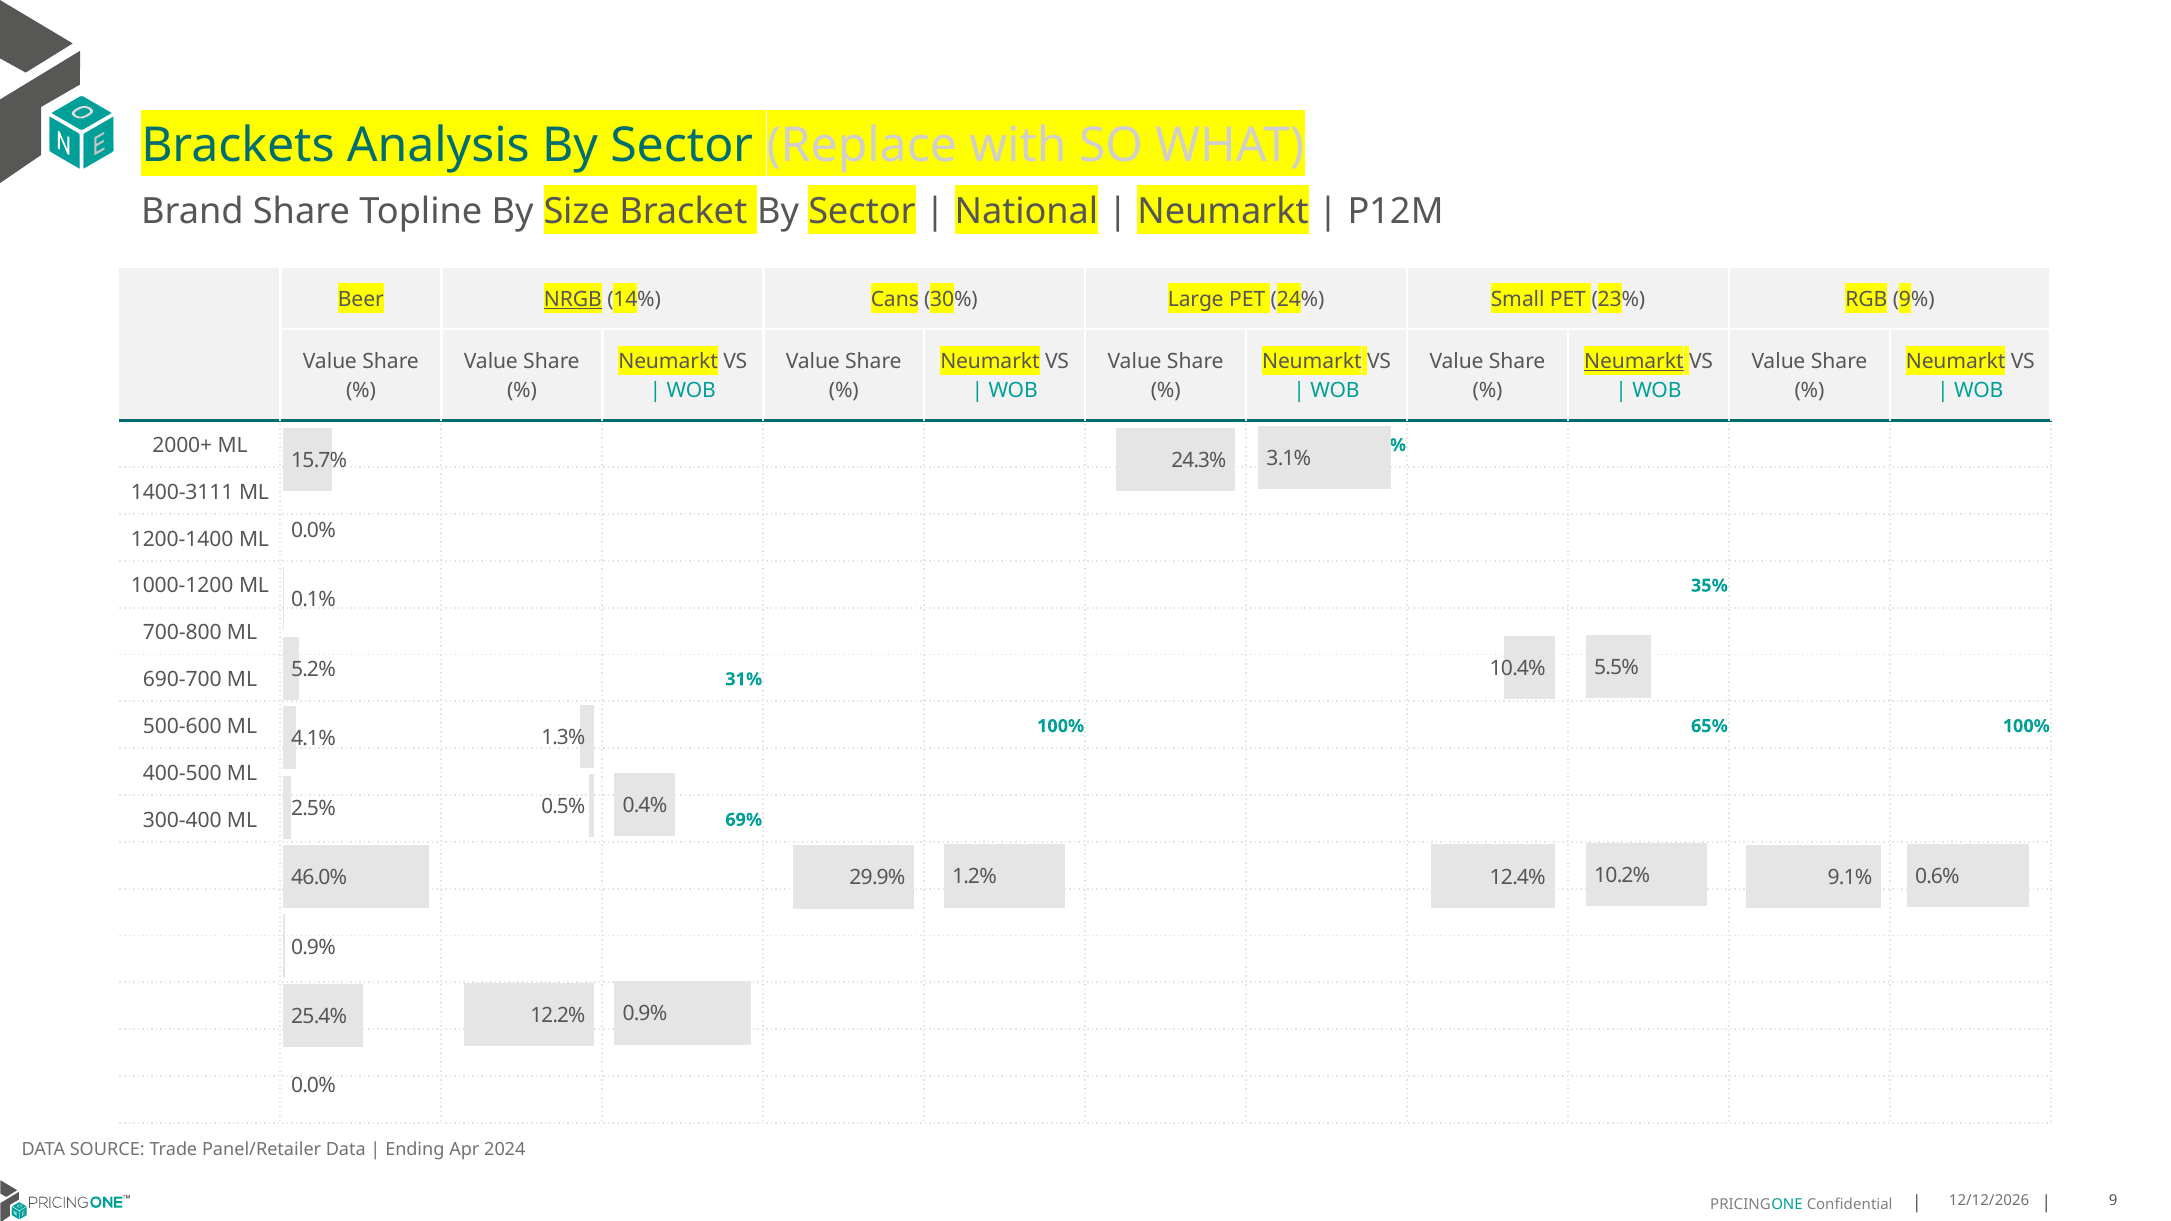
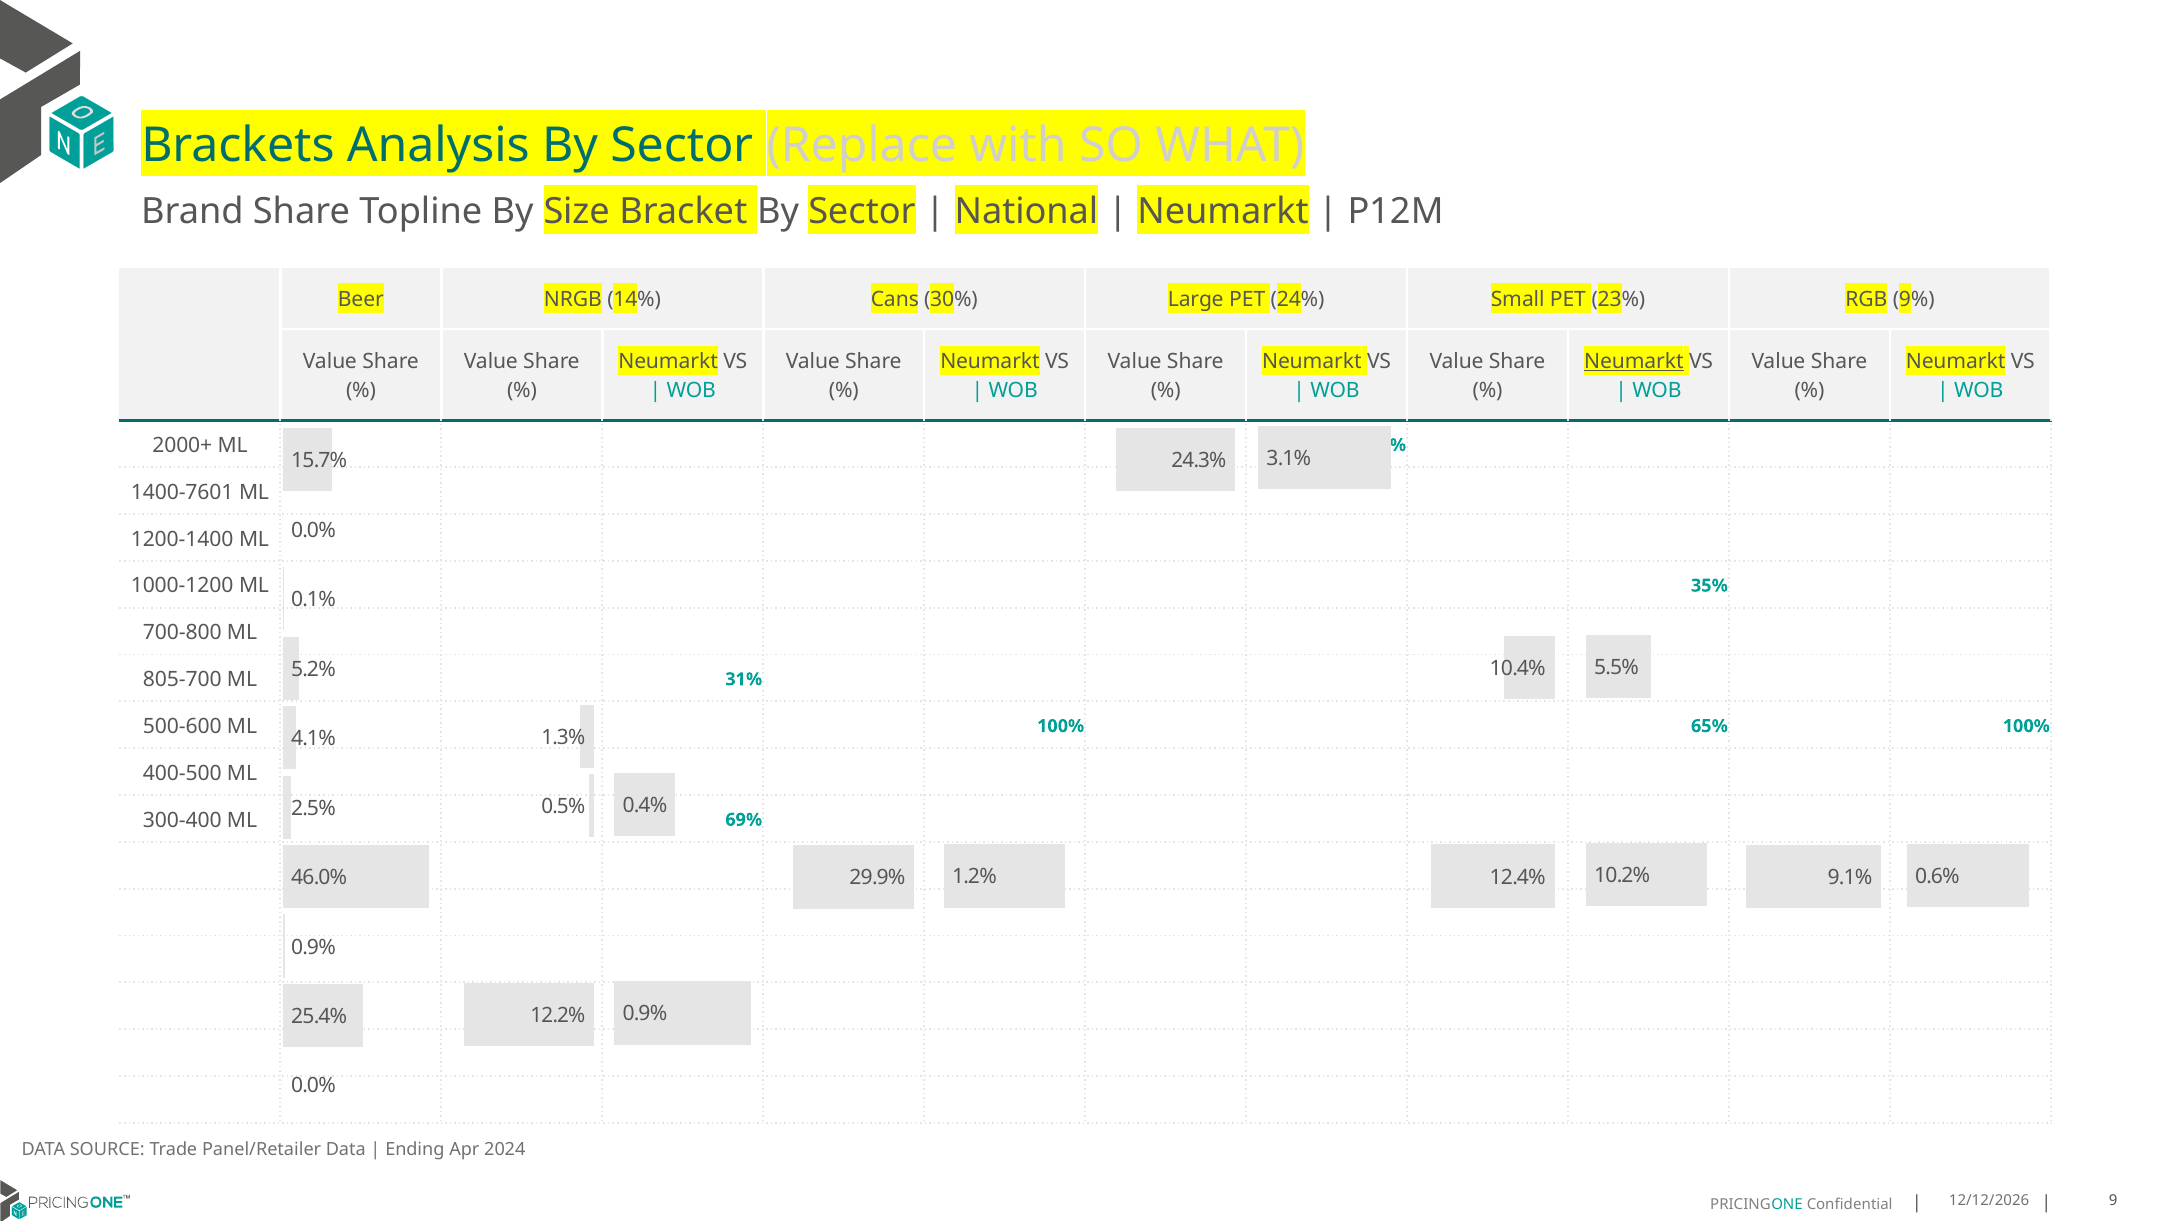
NRGB underline: present -> none (573, 299)
1400-3111: 1400-3111 -> 1400-7601 (182, 492)
690-700: 690-700 -> 805-700 (182, 680)
